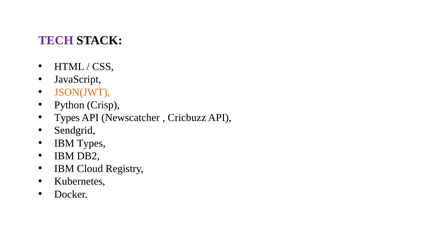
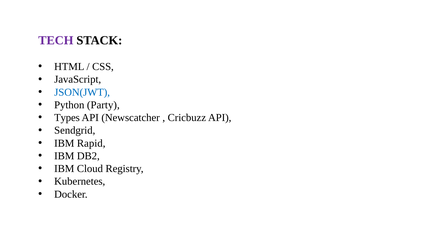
JSON(JWT colour: orange -> blue (82, 92)
Crisp: Crisp -> Party (103, 105)
IBM Types: Types -> Rapid (91, 143)
